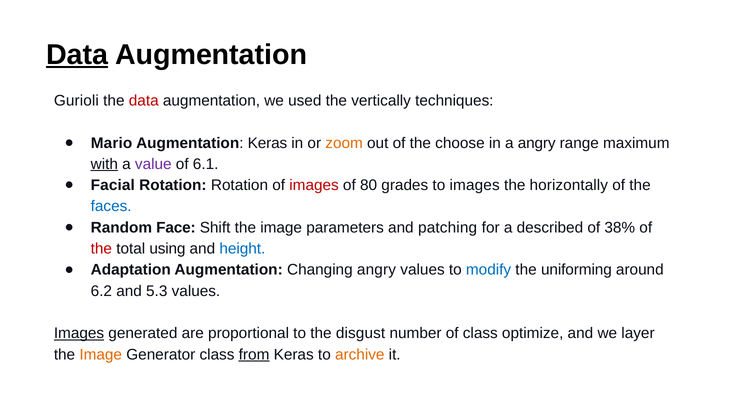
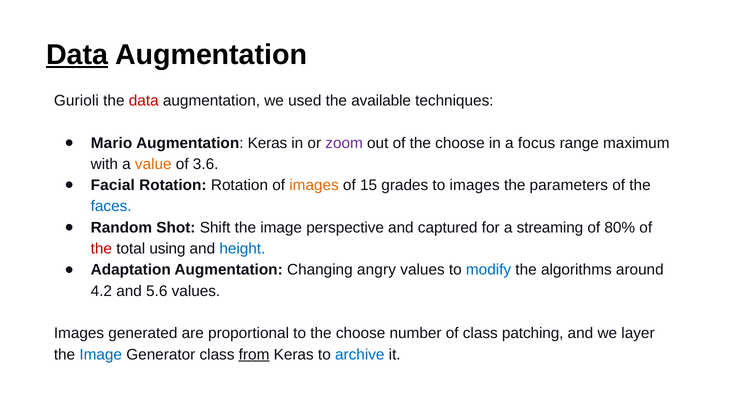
vertically: vertically -> available (381, 101)
zoom colour: orange -> purple (344, 143)
a angry: angry -> focus (537, 143)
with underline: present -> none (104, 164)
value colour: purple -> orange (153, 164)
6.1: 6.1 -> 3.6 (206, 164)
images colour: red -> orange (314, 186)
80: 80 -> 15 (369, 186)
horizontally: horizontally -> parameters (569, 186)
Face: Face -> Shot (176, 228)
parameters: parameters -> perspective (345, 228)
patching: patching -> captured (448, 228)
described: described -> streaming (550, 228)
38%: 38% -> 80% (620, 228)
uniforming: uniforming -> algorithms (576, 270)
6.2: 6.2 -> 4.2 (101, 291)
5.3: 5.3 -> 5.6 (157, 291)
Images underline: present -> none (79, 334)
to the disgust: disgust -> choose (361, 334)
optimize: optimize -> patching (533, 334)
Image colour: orange -> blue (101, 355)
archive colour: orange -> blue (360, 355)
